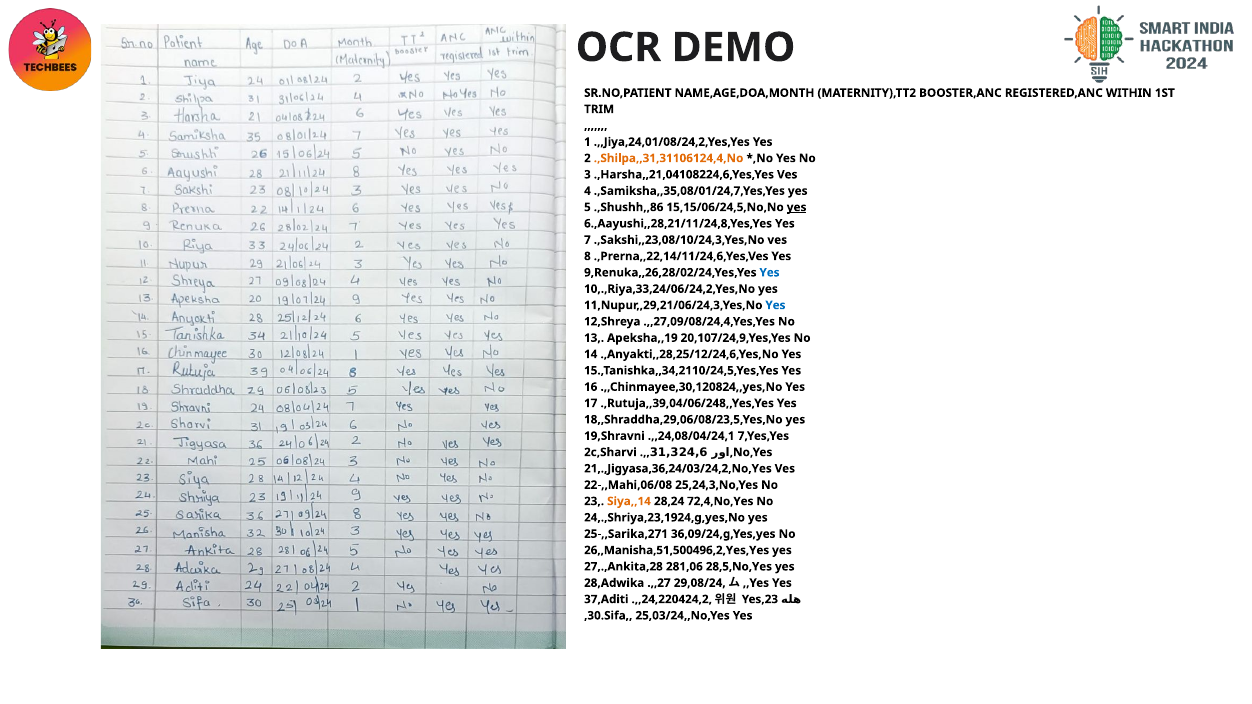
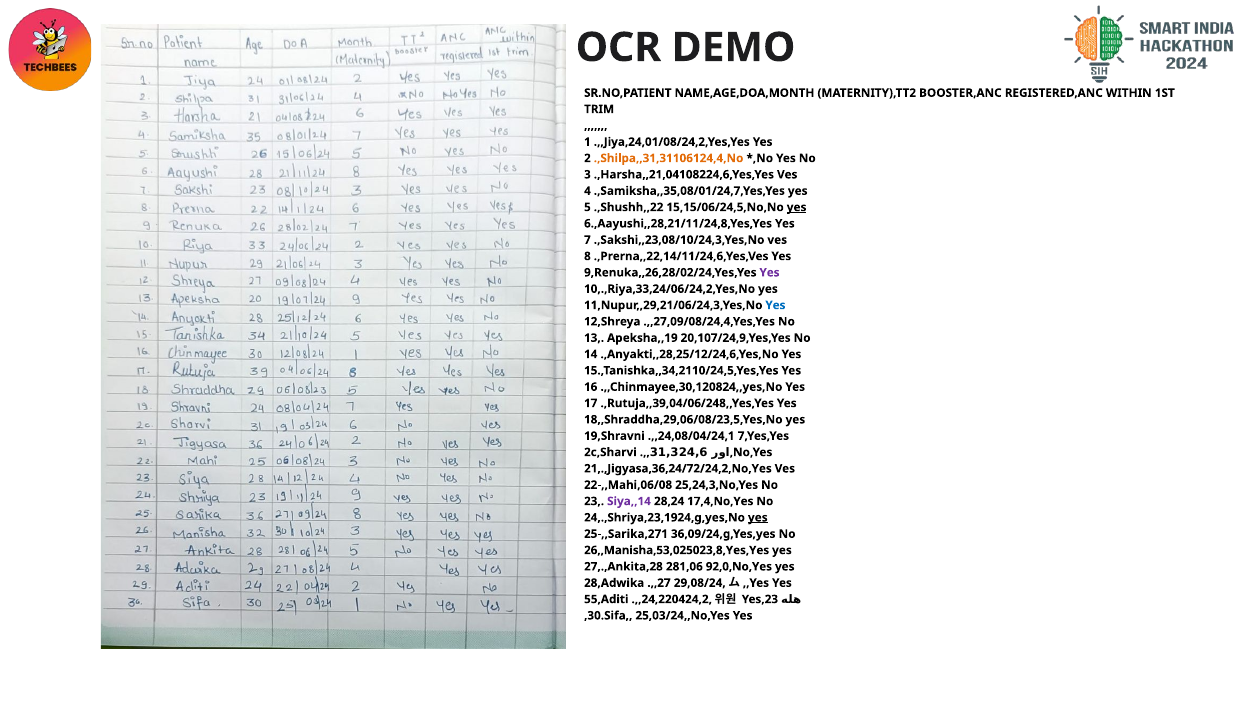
.,Shushh,,86: .,Shushh,,86 -> .,Shushh,,22 (629, 207)
Yes colour: blue -> purple (769, 273)
21,.,Jigyasa,36,24/03/24,2,No,Yes: 21,.,Jigyasa,36,24/03/24,2,No,Yes -> 21,.,Jigyasa,36,24/72/24,2,No,Yes (678, 469)
Siya,,14 colour: orange -> purple (629, 501)
72,4,No,Yes: 72,4,No,Yes -> 17,4,No,Yes (720, 501)
yes underline: none -> present (758, 518)
26,,Manisha,51,500496,2,Yes,Yes: 26,,Manisha,51,500496,2,Yes,Yes -> 26,,Manisha,53,025023,8,Yes,Yes (677, 550)
28,5,No,Yes: 28,5,No,Yes -> 92,0,No,Yes (739, 567)
37,Aditi: 37,Aditi -> 55,Aditi (606, 599)
